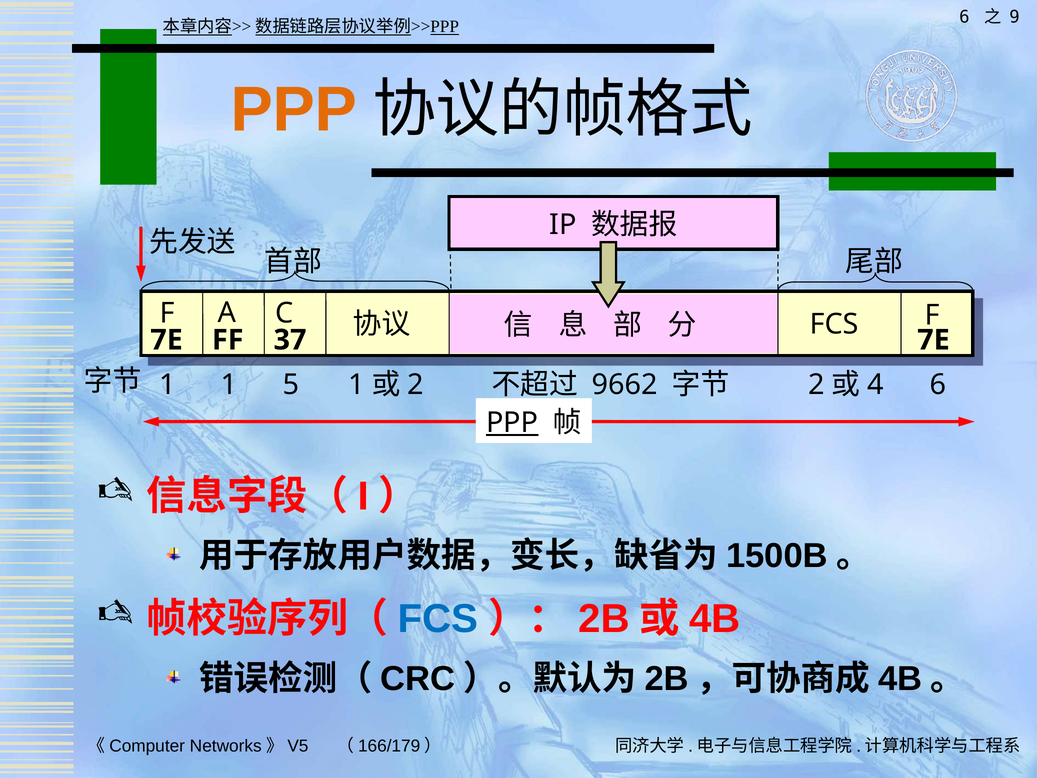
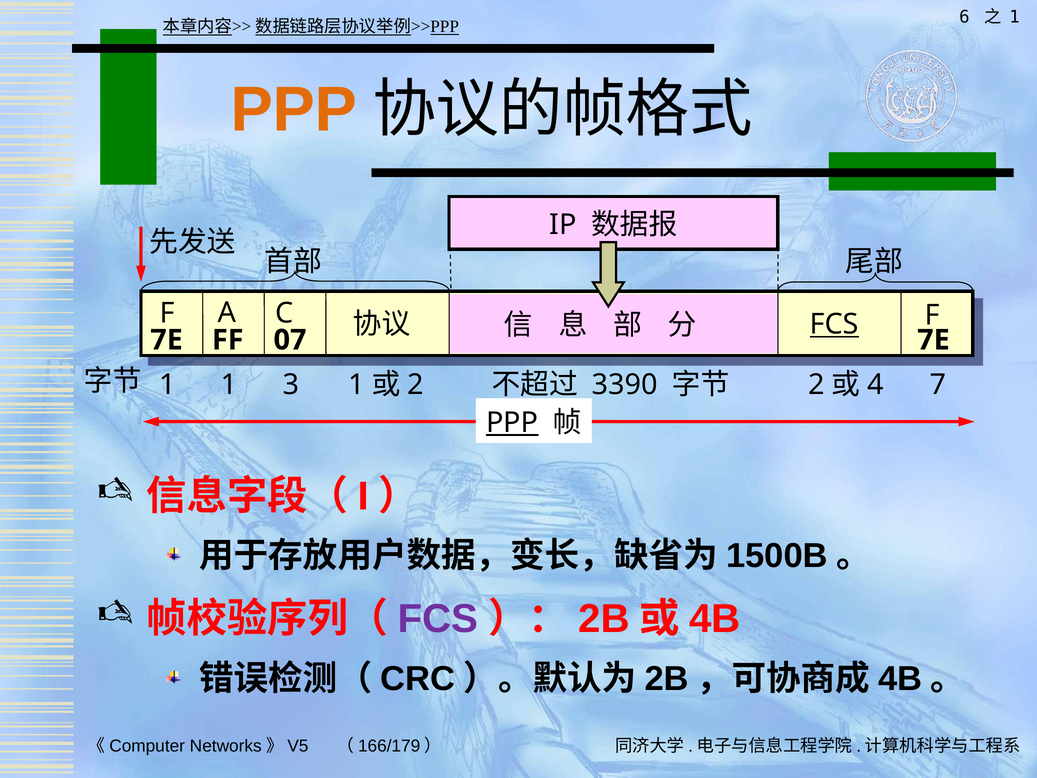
9: 9 -> 1 (1014, 17)
FCS underline: none -> present (834, 324)
37: 37 -> 07 (290, 340)
5: 5 -> 3 (291, 385)
9662: 9662 -> 3390 (625, 385)
1 6: 6 -> 7 (938, 385)
FCS colour: blue -> purple (438, 619)
